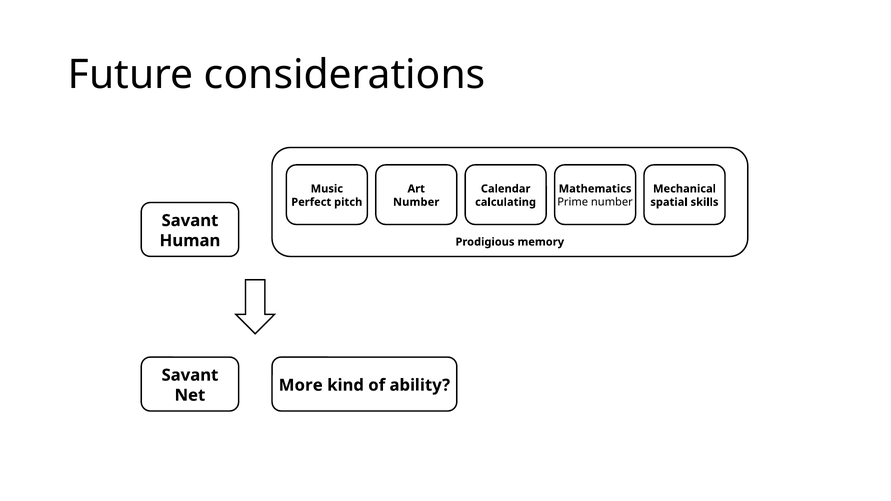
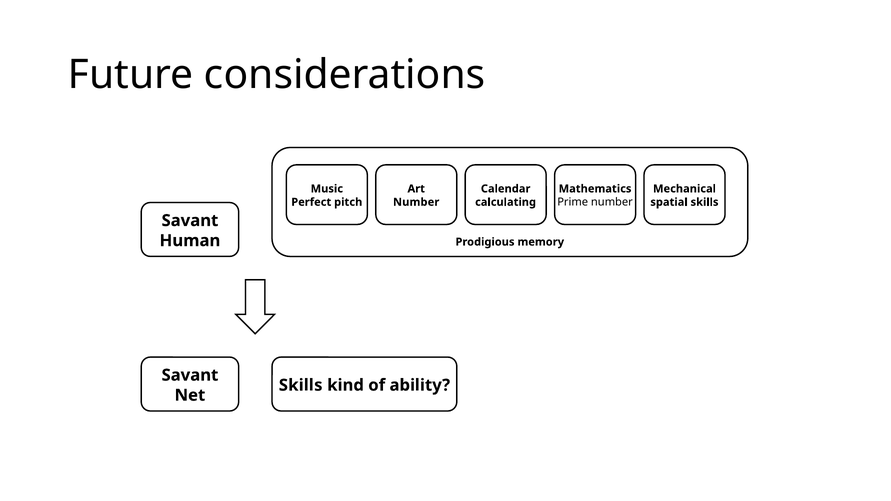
More: More -> Skills (301, 385)
